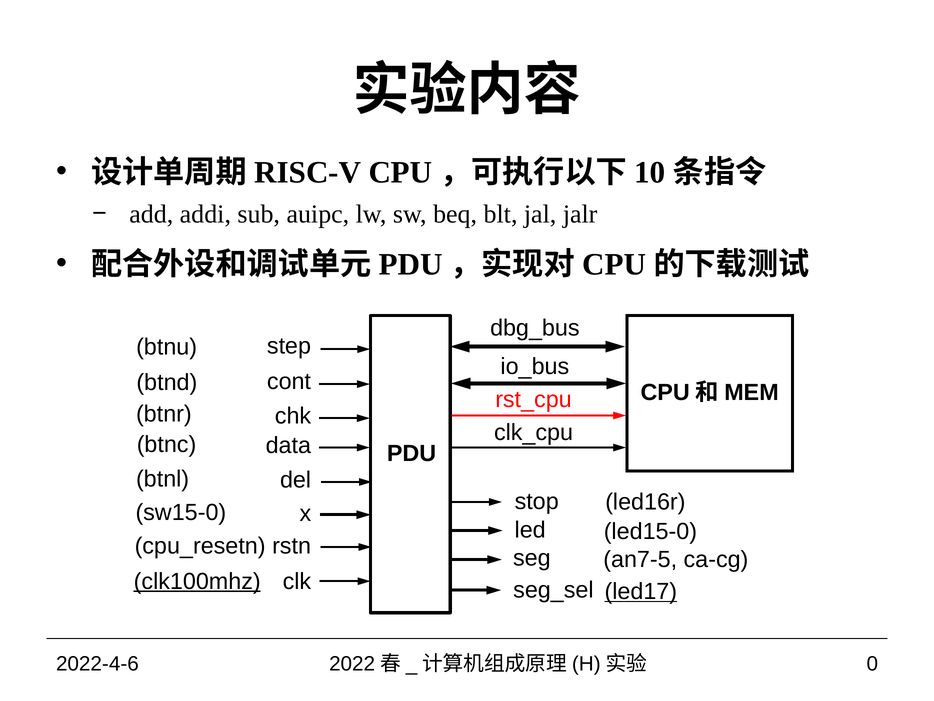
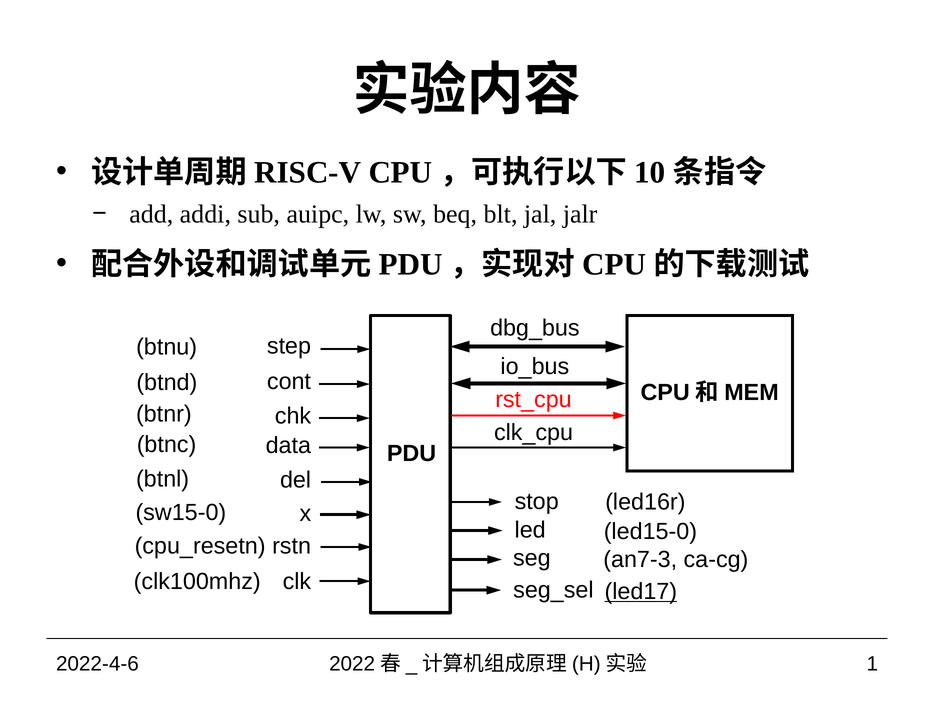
an7-5: an7-5 -> an7-3 (640, 559)
clk100mhz underline: present -> none (197, 581)
0: 0 -> 1 (872, 664)
